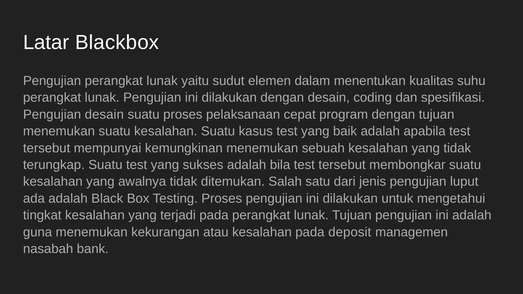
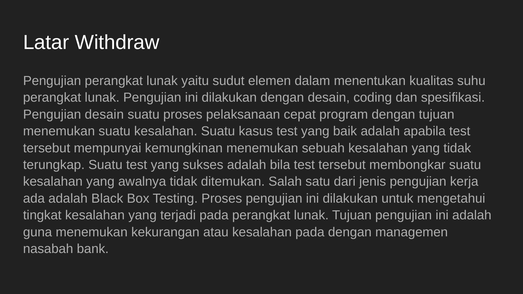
Blackbox: Blackbox -> Withdraw (117, 42)
luput: luput -> kerja (464, 182)
pada deposit: deposit -> dengan (350, 232)
